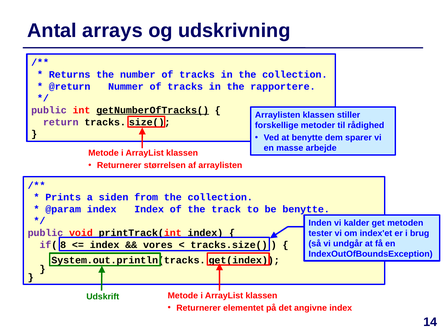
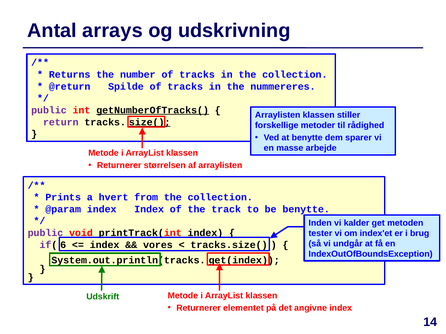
Nummer: Nummer -> Spilde (126, 87)
rapportere: rapportere -> nummereres (283, 87)
size( underline: none -> present (150, 122)
siden: siden -> hvert (114, 198)
8: 8 -> 6 (63, 245)
